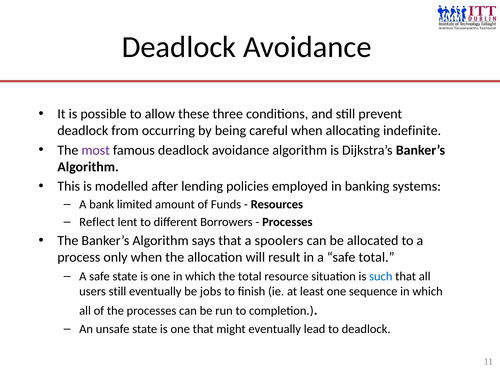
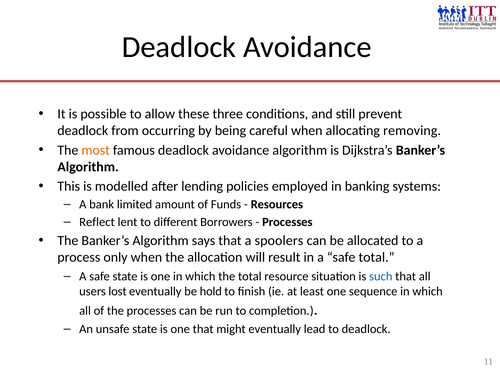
indefinite: indefinite -> removing (412, 131)
most colour: purple -> orange (96, 150)
users still: still -> lost (118, 291)
jobs: jobs -> hold (211, 291)
